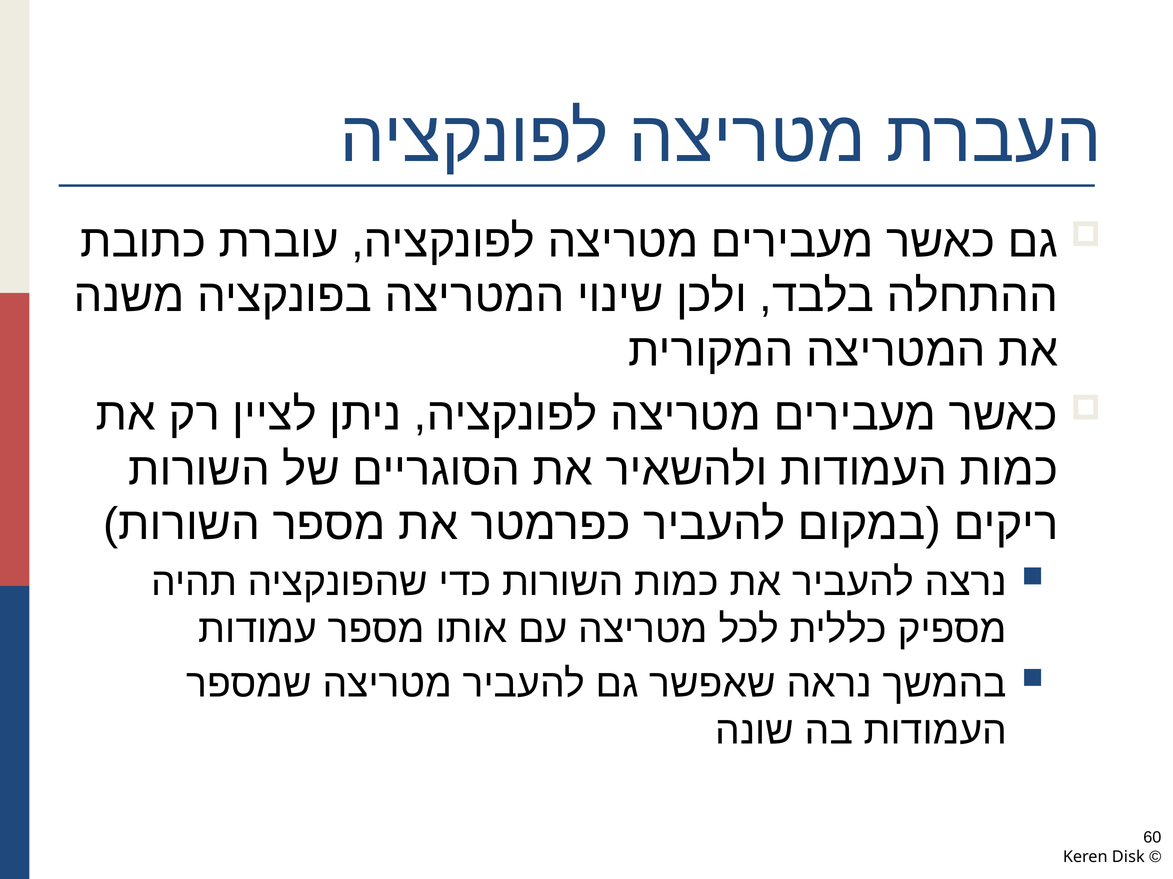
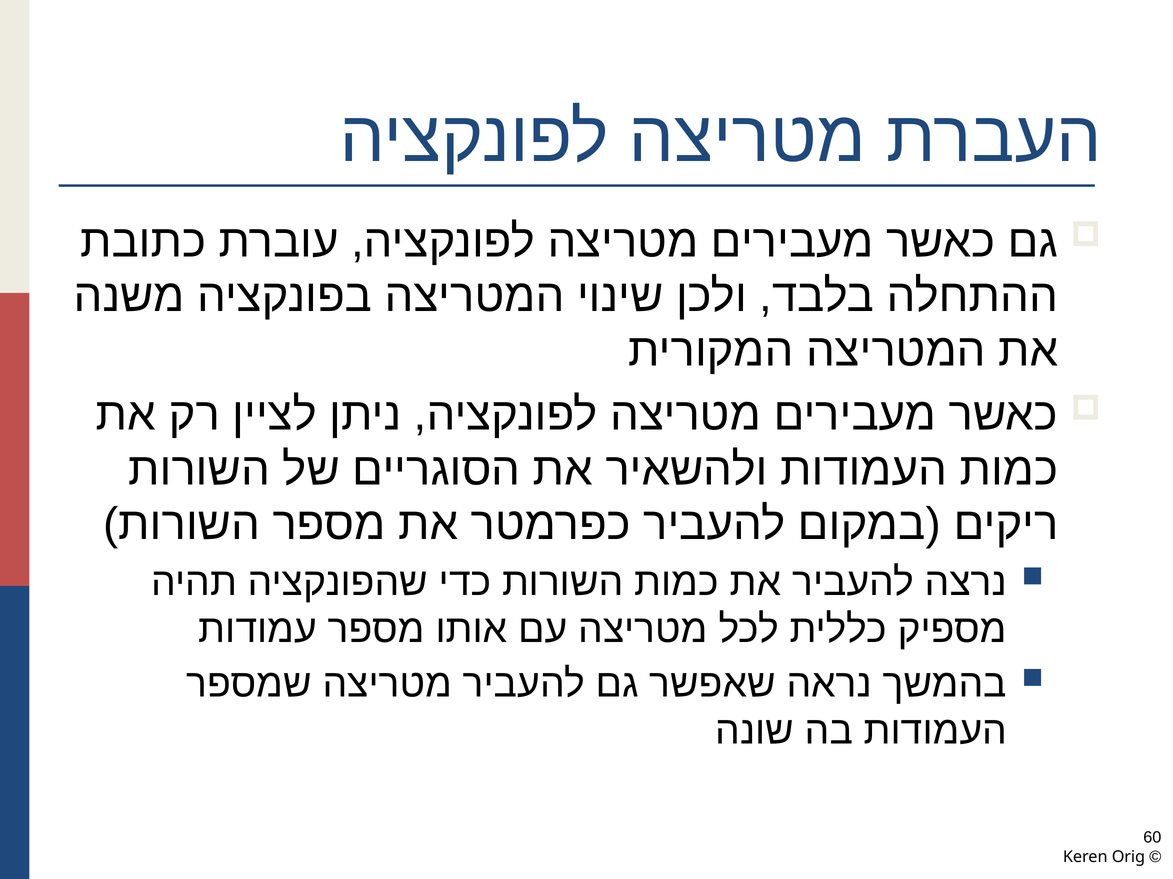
Disk: Disk -> Orig (1128, 857)
